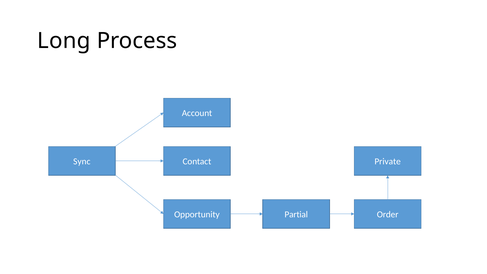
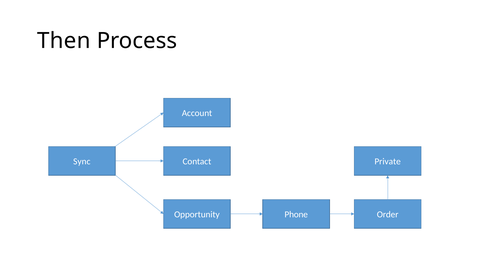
Long: Long -> Then (64, 41)
Partial: Partial -> Phone (296, 215)
